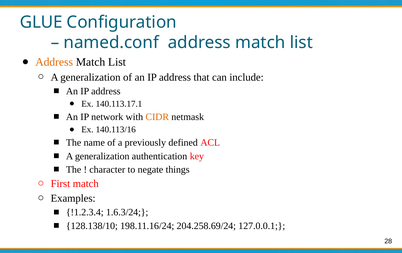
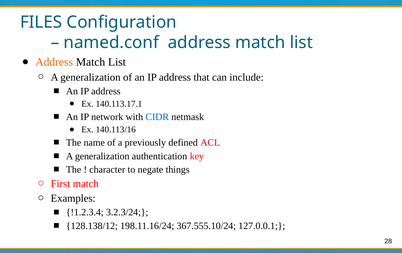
GLUE: GLUE -> FILES (41, 22)
CIDR colour: orange -> blue (157, 117)
1.6.3/24: 1.6.3/24 -> 3.2.3/24 (127, 213)
128.138/10: 128.138/10 -> 128.138/12 (92, 226)
204.258.69/24: 204.258.69/24 -> 367.555.10/24 (206, 226)
